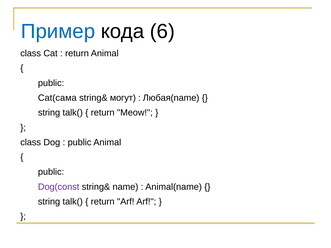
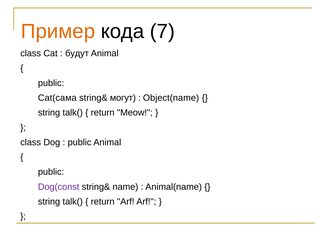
Пример colour: blue -> orange (58, 31)
6: 6 -> 7 (162, 31)
return: return -> будут (77, 53)
Любая(name: Любая(name -> Object(name (171, 98)
